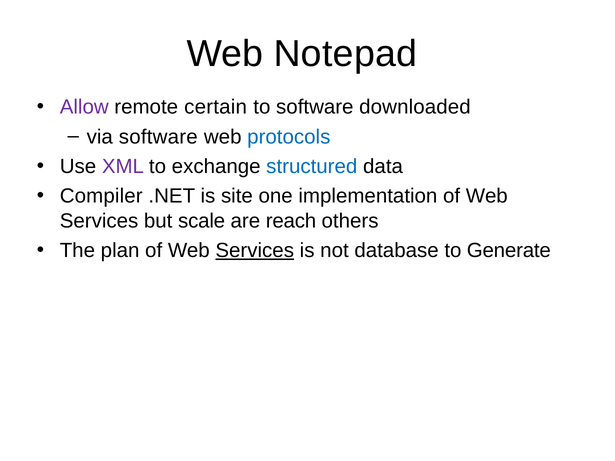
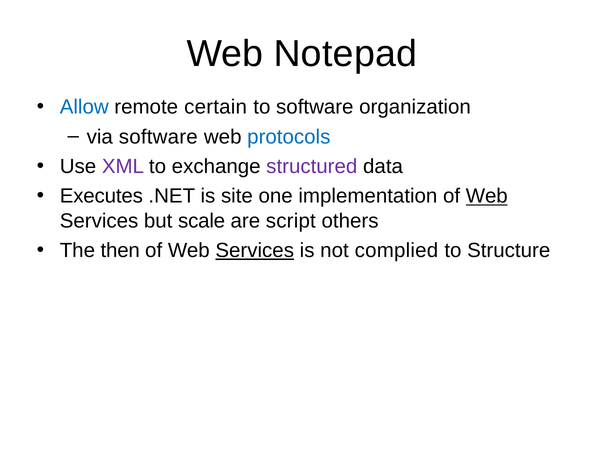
Allow colour: purple -> blue (84, 107)
downloaded: downloaded -> organization (415, 107)
structured colour: blue -> purple (312, 167)
Compiler: Compiler -> Executes (101, 196)
Web underline: none -> present (487, 196)
reach: reach -> script (291, 221)
plan: plan -> then (120, 251)
database: database -> complied (396, 251)
Generate: Generate -> Structure (509, 251)
